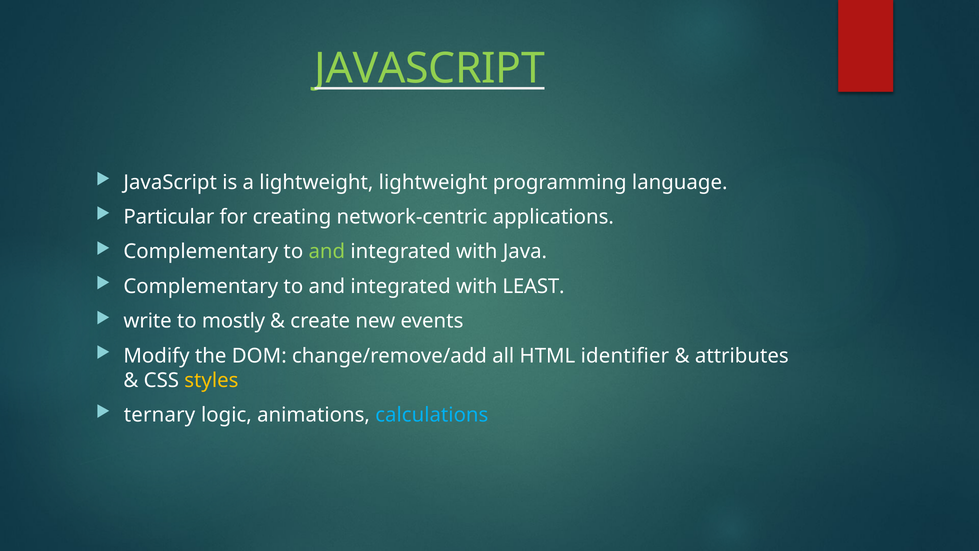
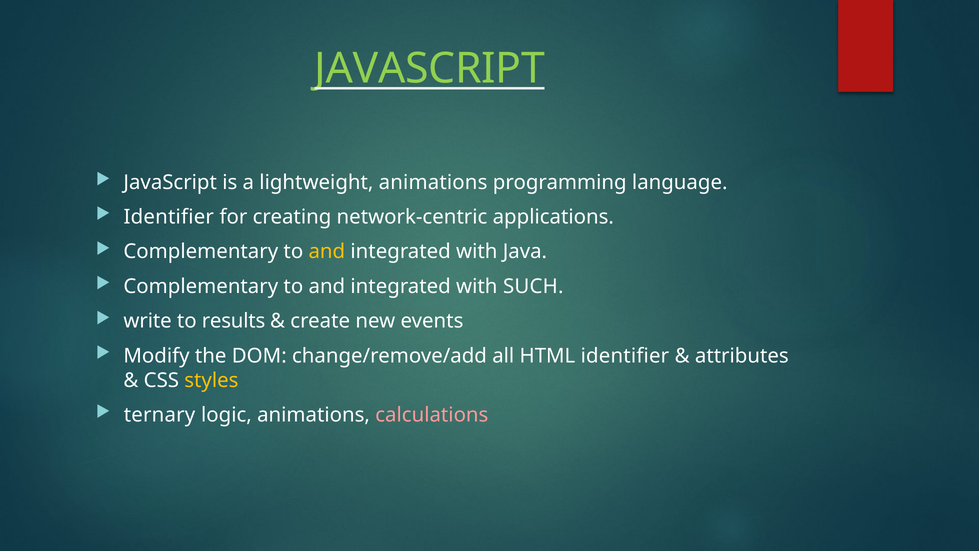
lightweight lightweight: lightweight -> animations (433, 182)
Particular: Particular -> Identifier (169, 217)
and colour: light green -> yellow (327, 252)
LEAST: LEAST -> SUCH (533, 286)
mostly: mostly -> results (234, 321)
calculations colour: light blue -> pink (432, 415)
